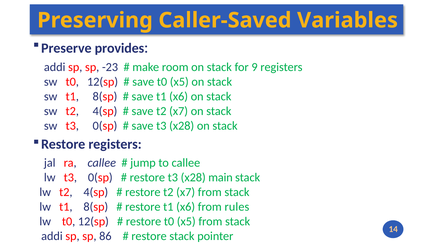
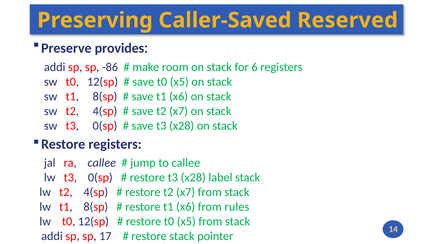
Variables: Variables -> Reserved (347, 20)
-23: -23 -> -86 (110, 67)
9: 9 -> 6 (255, 67)
main: main -> label (220, 177)
86: 86 -> 17 (105, 236)
